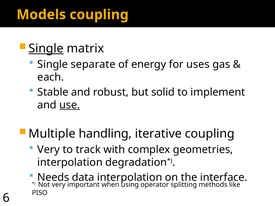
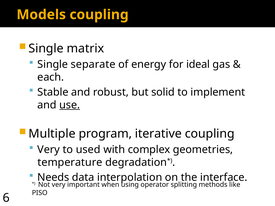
Single underline: present -> none (46, 49)
uses: uses -> ideal (198, 64)
handling: handling -> program (105, 134)
track: track -> used (88, 150)
interpolation: interpolation -> temperature (70, 163)
